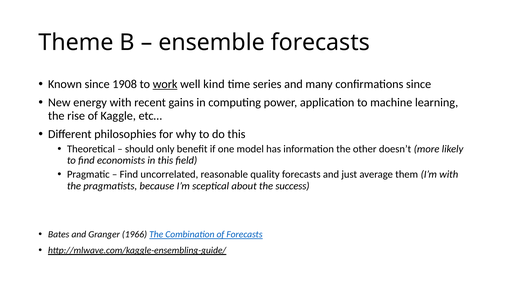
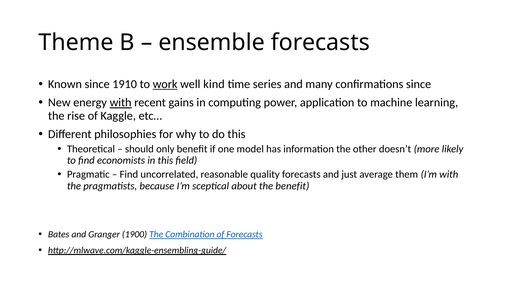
1908: 1908 -> 1910 (125, 84)
with underline: none -> present (121, 102)
the success: success -> benefit (292, 186)
1966: 1966 -> 1900 (134, 234)
